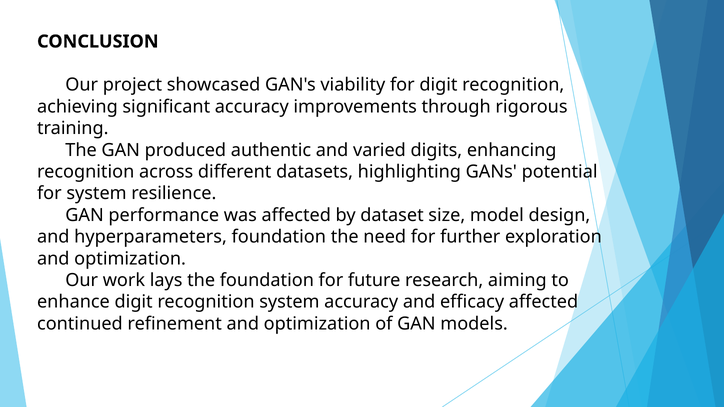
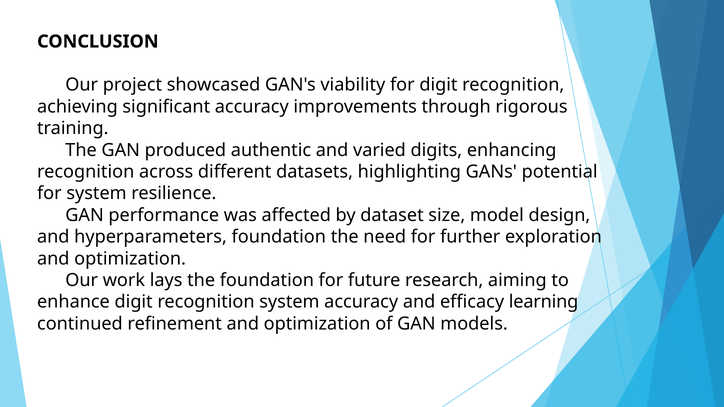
efficacy affected: affected -> learning (544, 302)
